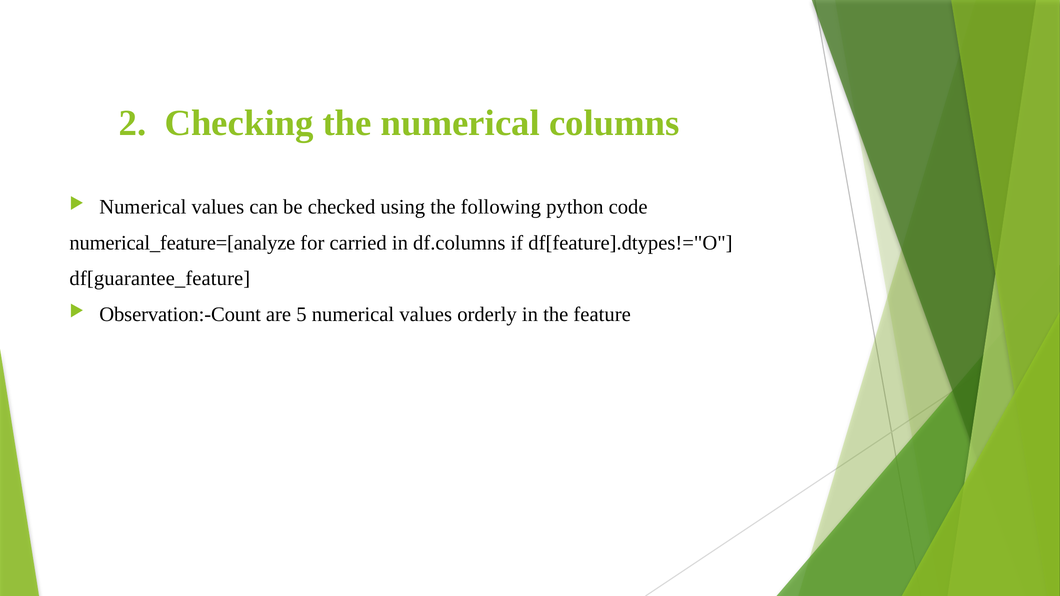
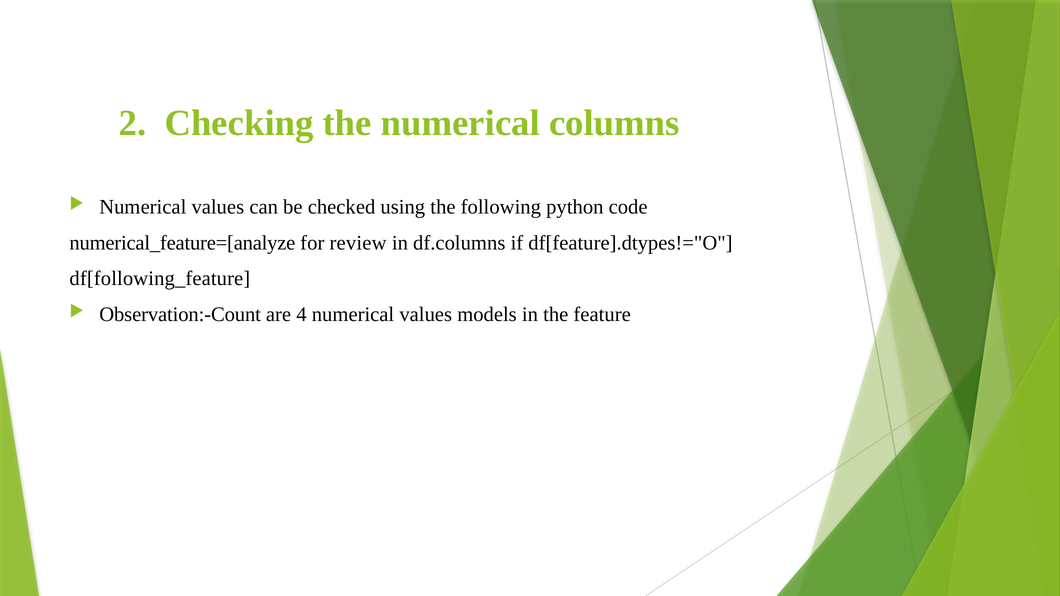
carried: carried -> review (358, 243)
df[guarantee_feature: df[guarantee_feature -> df[following_feature (160, 279)
5: 5 -> 4 (301, 315)
orderly: orderly -> models (487, 315)
